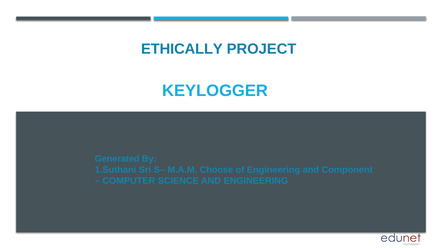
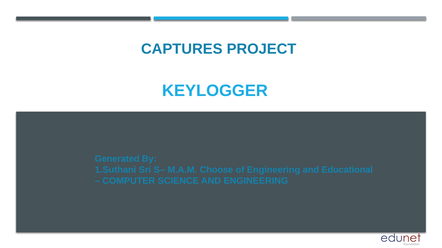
ETHICALLY: ETHICALLY -> CAPTURES (182, 49)
Component: Component -> Educational (347, 170)
